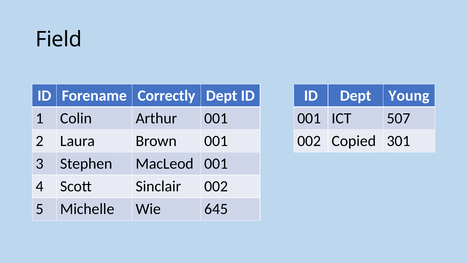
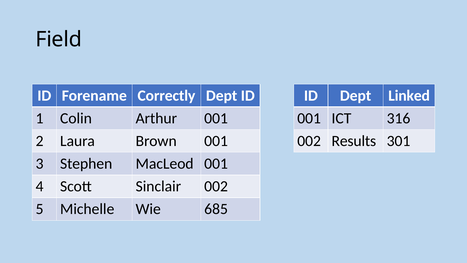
Young: Young -> Linked (409, 95)
507: 507 -> 316 (398, 118)
Copied: Copied -> Results (354, 141)
645: 645 -> 685 (216, 209)
